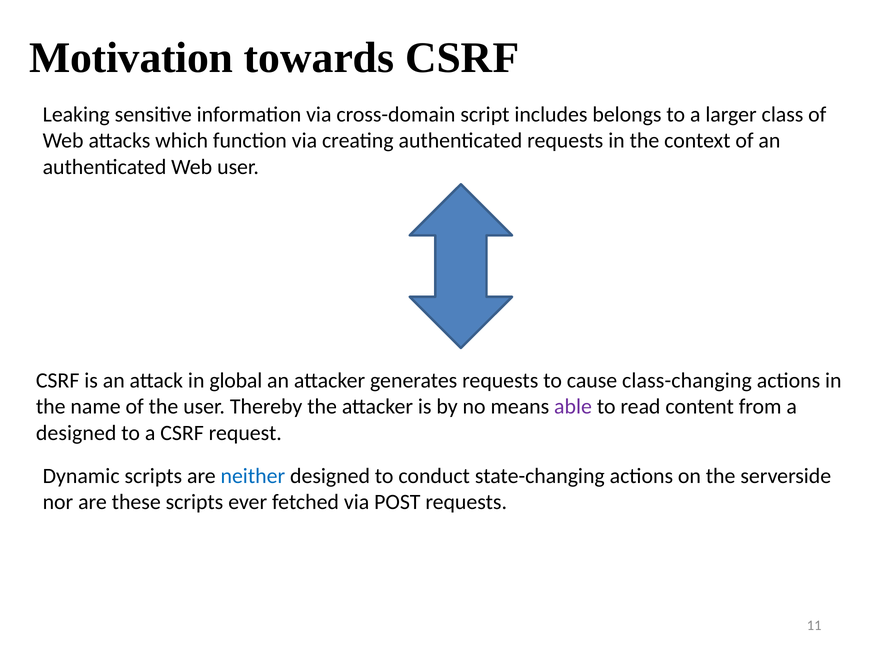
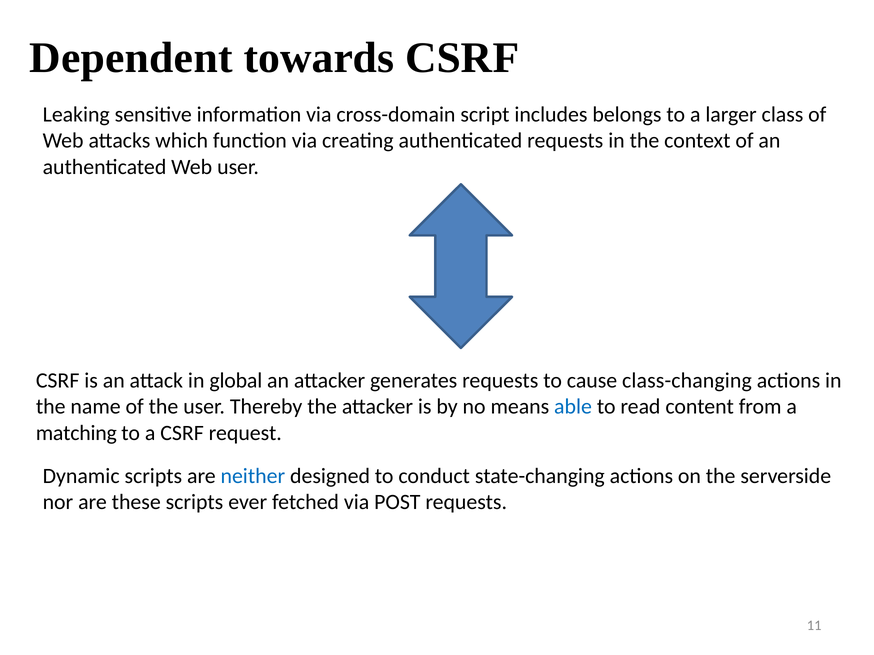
Motivation: Motivation -> Dependent (131, 58)
able colour: purple -> blue (573, 407)
designed: designed -> matching (76, 433)
